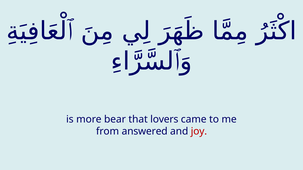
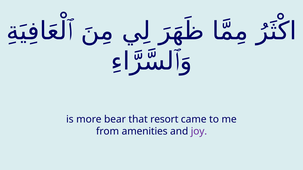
lovers: lovers -> resort (164, 120)
answered: answered -> amenities (145, 132)
joy colour: red -> purple (199, 132)
